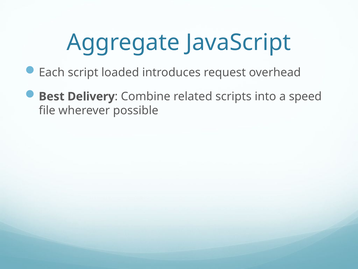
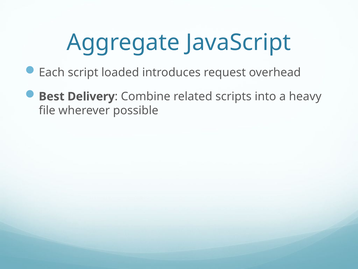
speed: speed -> heavy (305, 96)
